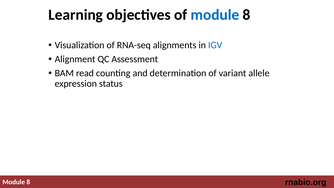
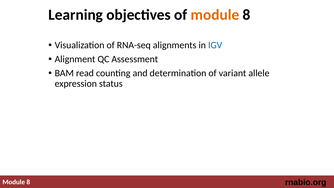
module colour: blue -> orange (215, 15)
